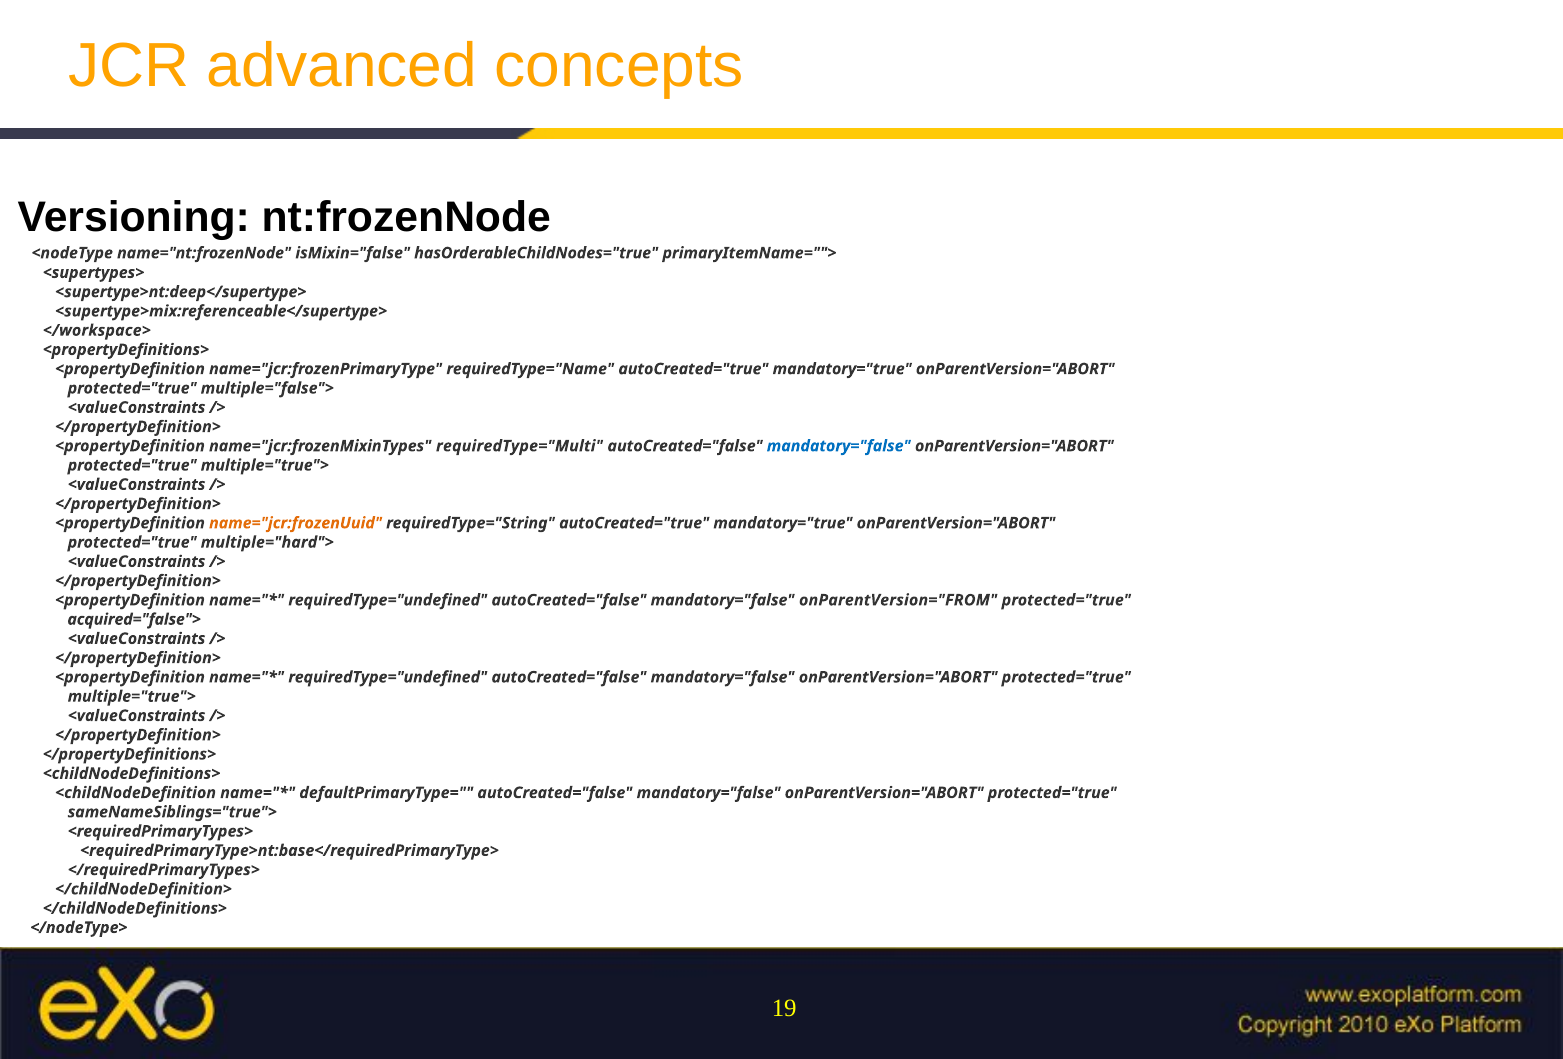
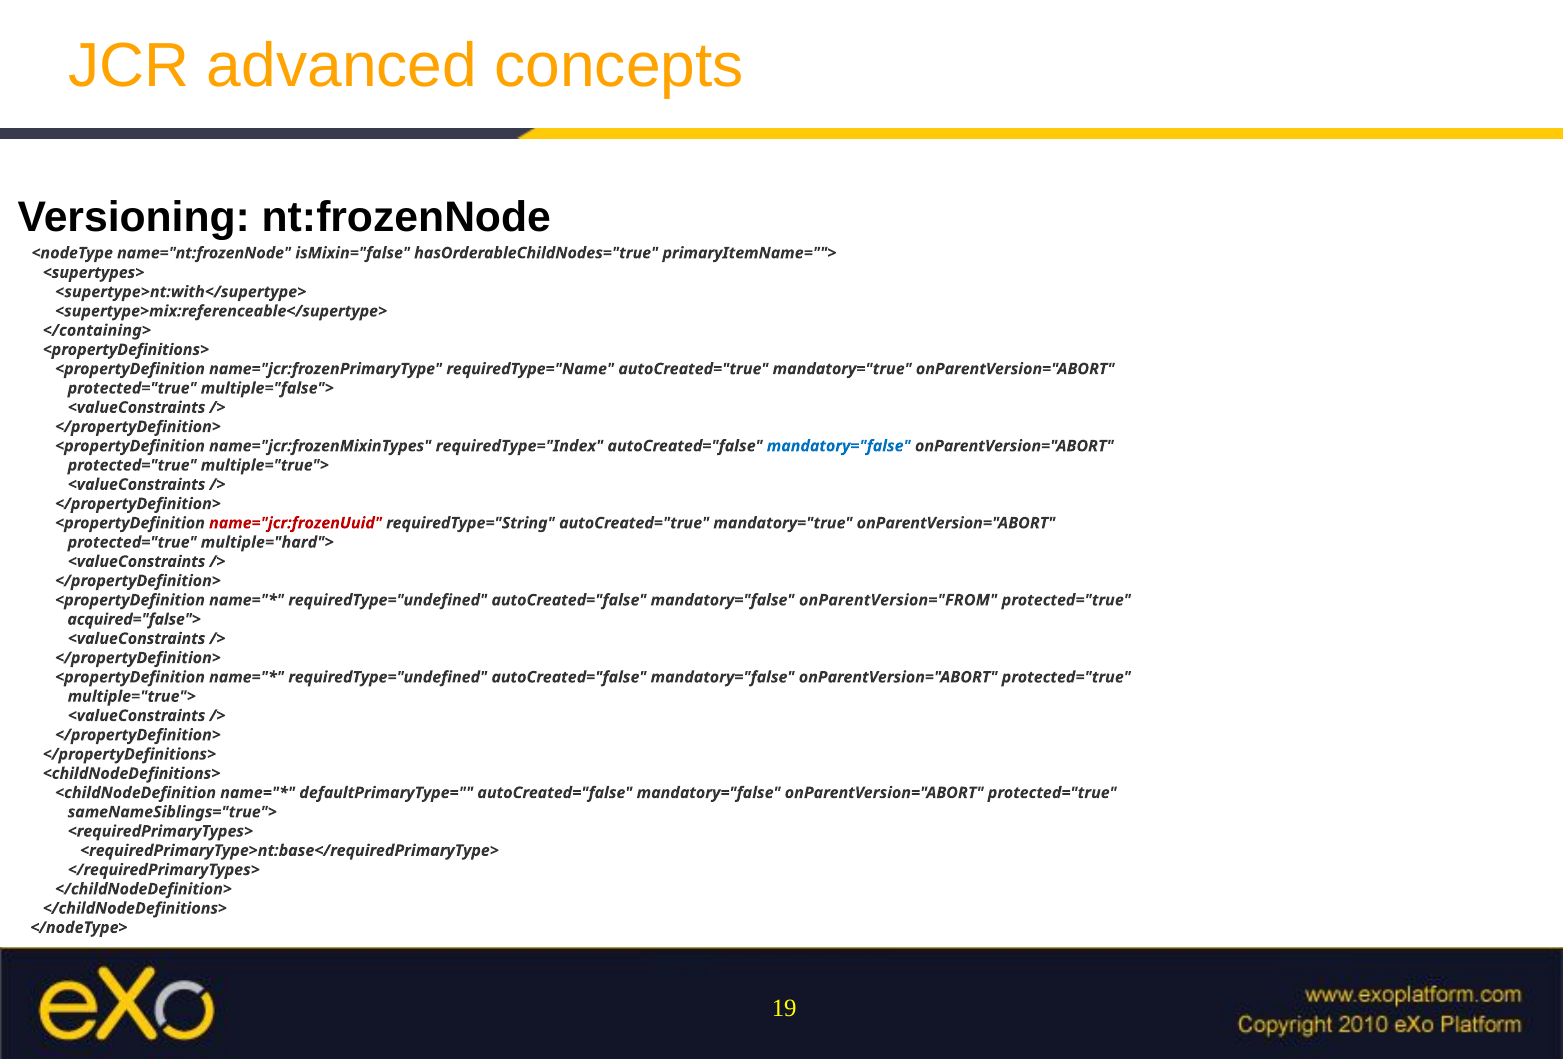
<supertype>nt:deep</supertype>: <supertype>nt:deep</supertype> -> <supertype>nt:with</supertype> (181, 292)
</workspace>: </workspace> -> </containing> (97, 330)
requiredType="Multi: requiredType="Multi -> requiredType="Index (520, 446)
name="jcr:frozenUuid colour: orange -> red (296, 523)
